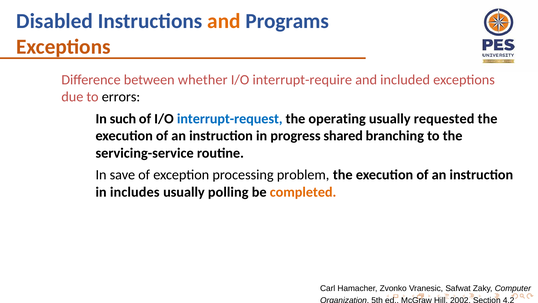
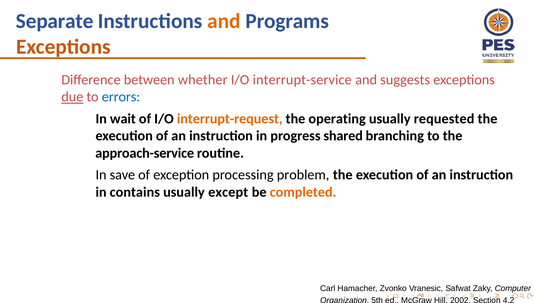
Disabled: Disabled -> Separate (55, 21)
interrupt-require: interrupt-require -> interrupt-service (302, 80)
included: included -> suggests (405, 80)
due underline: none -> present (72, 97)
errors colour: black -> blue (121, 97)
such: such -> wait (123, 119)
interrupt-request colour: blue -> orange (230, 119)
servicing-service: servicing-service -> approach-service (145, 153)
includes: includes -> contains (135, 192)
polling: polling -> except (228, 192)
